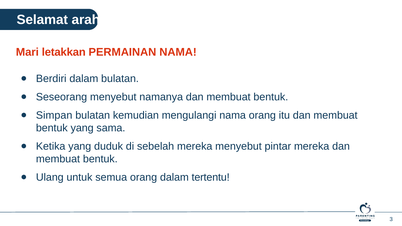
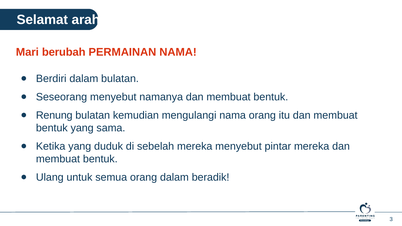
letakkan: letakkan -> berubah (64, 52)
Simpan: Simpan -> Renung (54, 115)
tertentu: tertentu -> beradik (211, 177)
